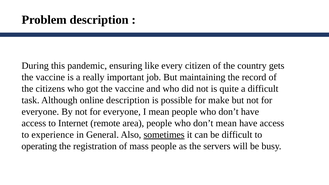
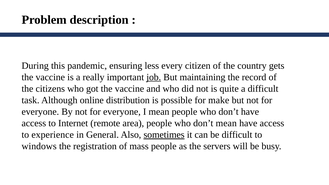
like: like -> less (152, 66)
job underline: none -> present (154, 77)
online description: description -> distribution (128, 100)
operating: operating -> windows (39, 146)
